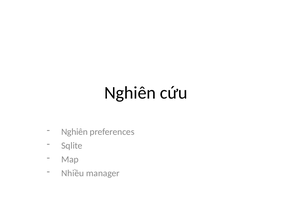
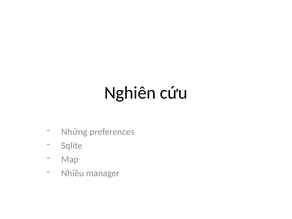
Nghiên: Nghiên -> Những (74, 132)
